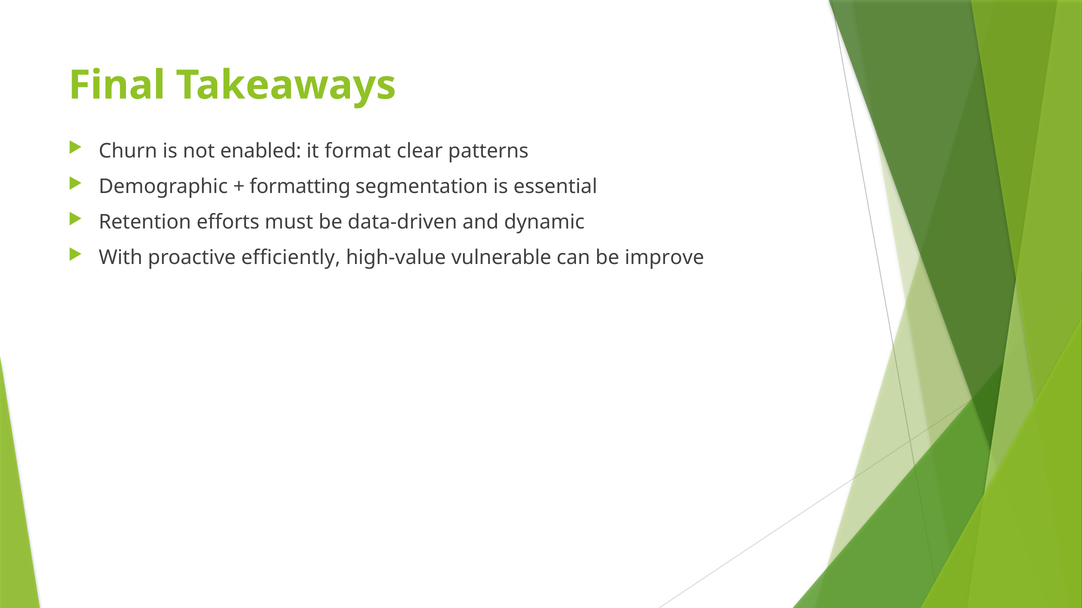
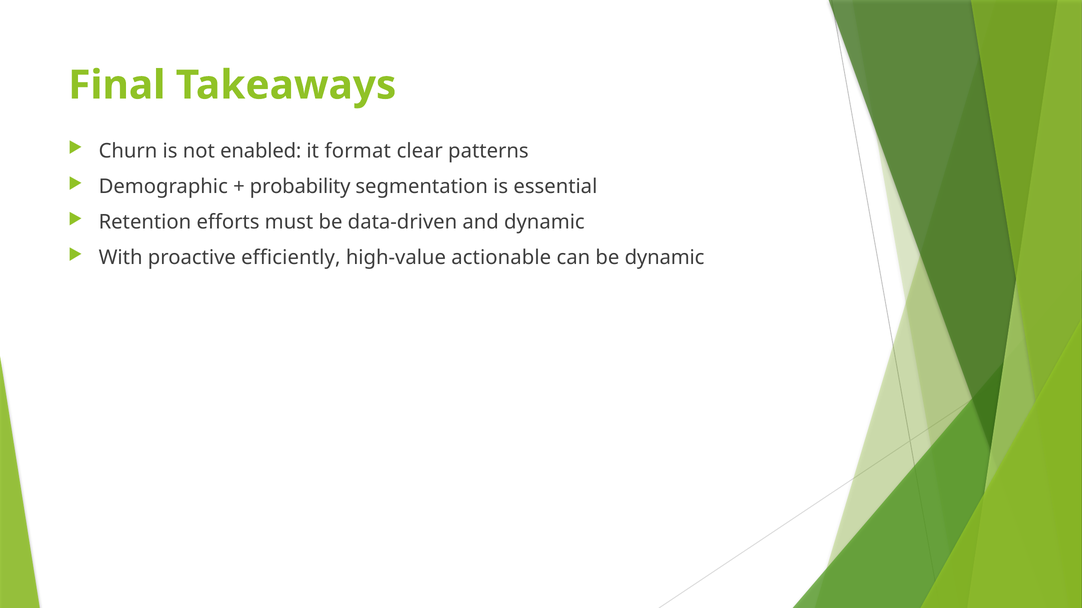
formatting: formatting -> probability (300, 187)
vulnerable: vulnerable -> actionable (501, 258)
be improve: improve -> dynamic (665, 258)
